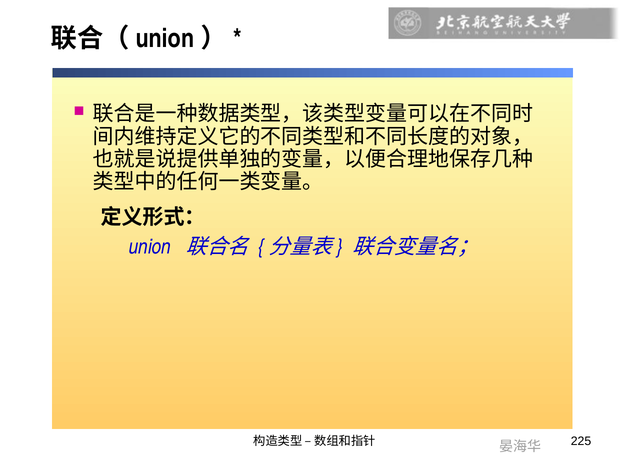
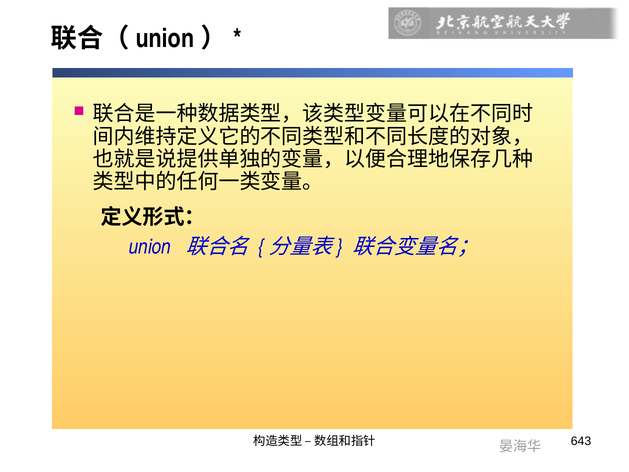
225: 225 -> 643 (581, 441)
